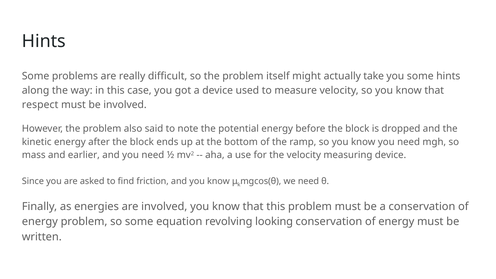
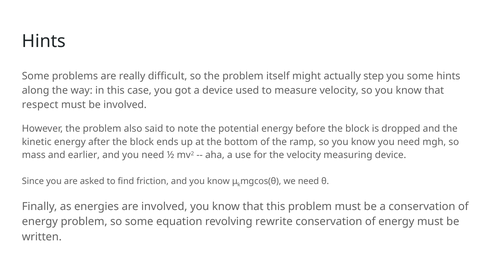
take: take -> step (374, 76)
looking: looking -> rewrite (274, 222)
